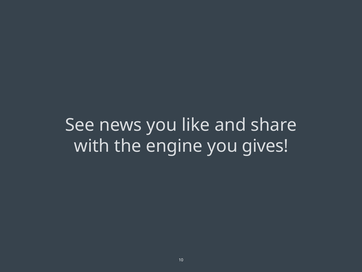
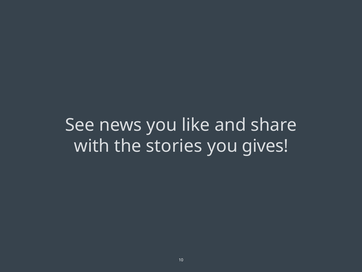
engine: engine -> stories (174, 146)
